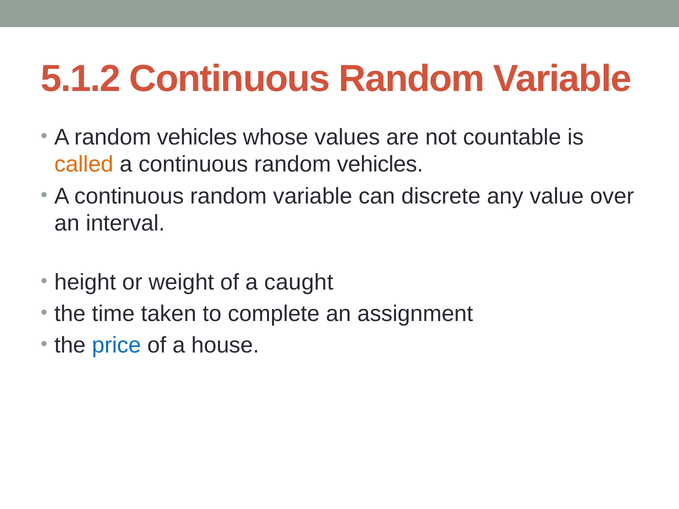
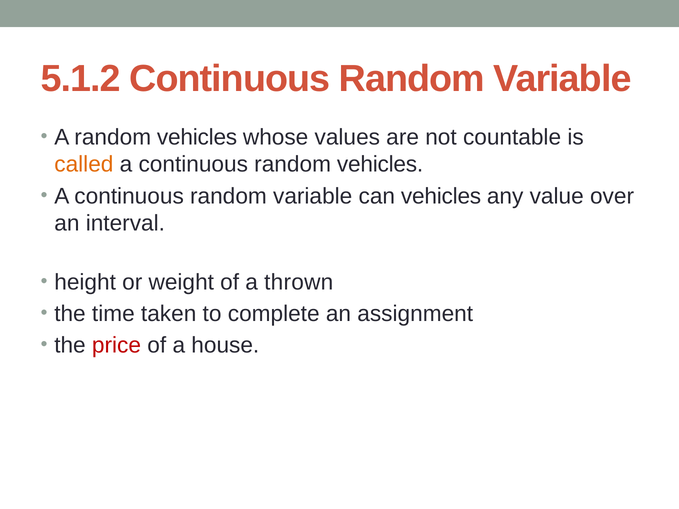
can discrete: discrete -> vehicles (441, 196)
caught: caught -> thrown (299, 282)
price colour: blue -> red (117, 346)
